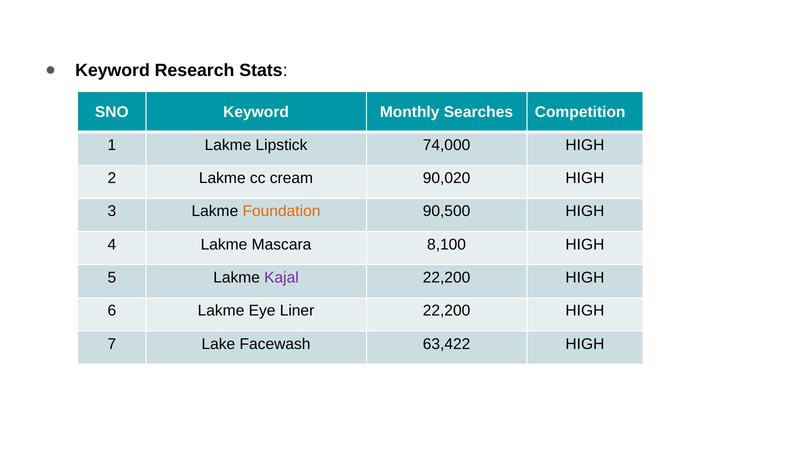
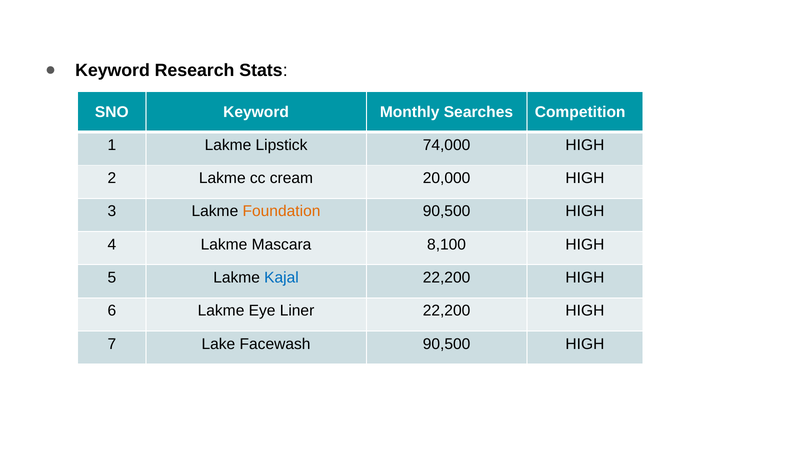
90,020: 90,020 -> 20,000 (447, 178)
Kajal colour: purple -> blue (281, 278)
Facewash 63,422: 63,422 -> 90,500 (447, 344)
